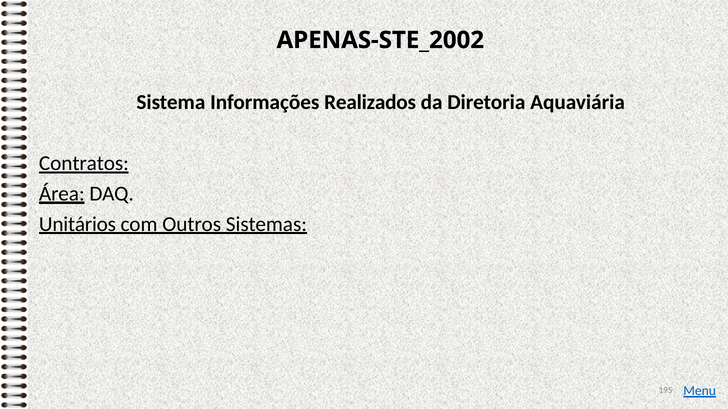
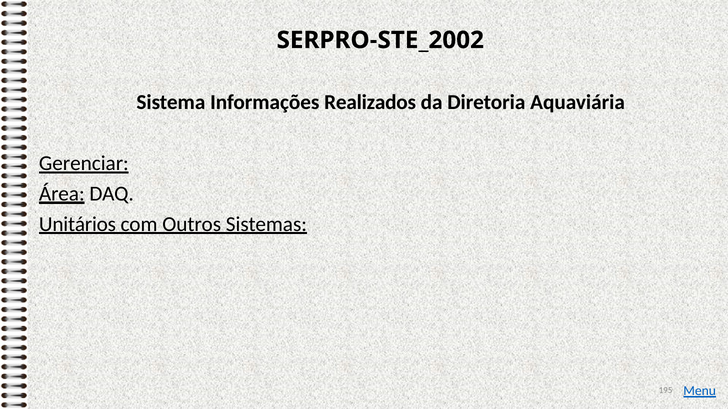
APENAS-STE_2002: APENAS-STE_2002 -> SERPRO-STE_2002 (380, 40)
Contratos: Contratos -> Gerenciar (84, 163)
